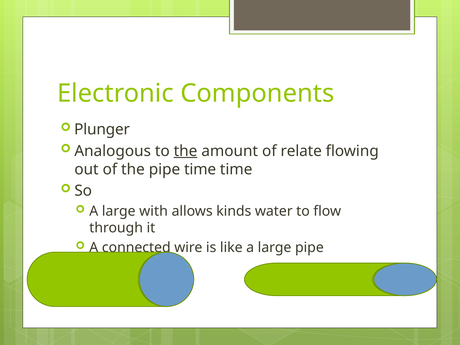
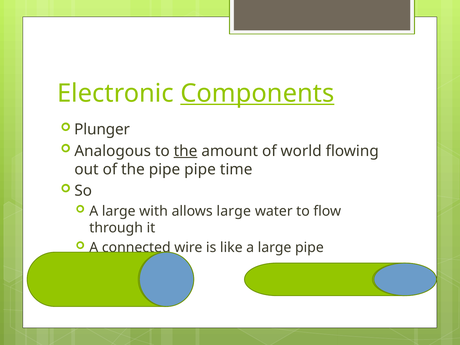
Components underline: none -> present (257, 93)
relate: relate -> world (301, 151)
pipe time: time -> pipe (200, 169)
allows kinds: kinds -> large (234, 211)
